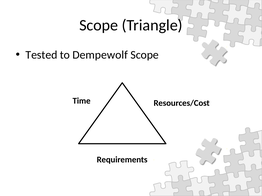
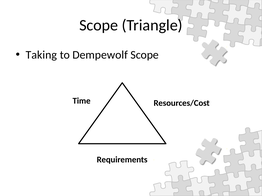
Tested: Tested -> Taking (41, 55)
